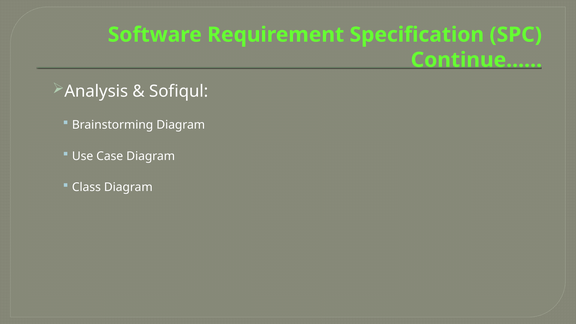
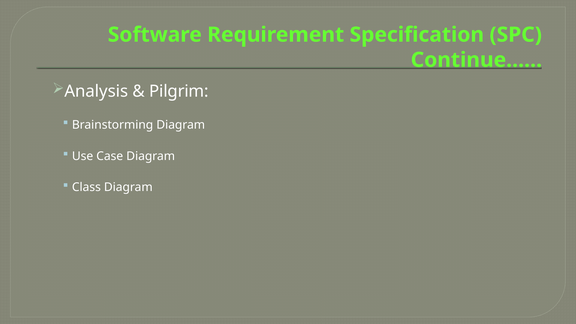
Sofiqul: Sofiqul -> Pilgrim (179, 91)
